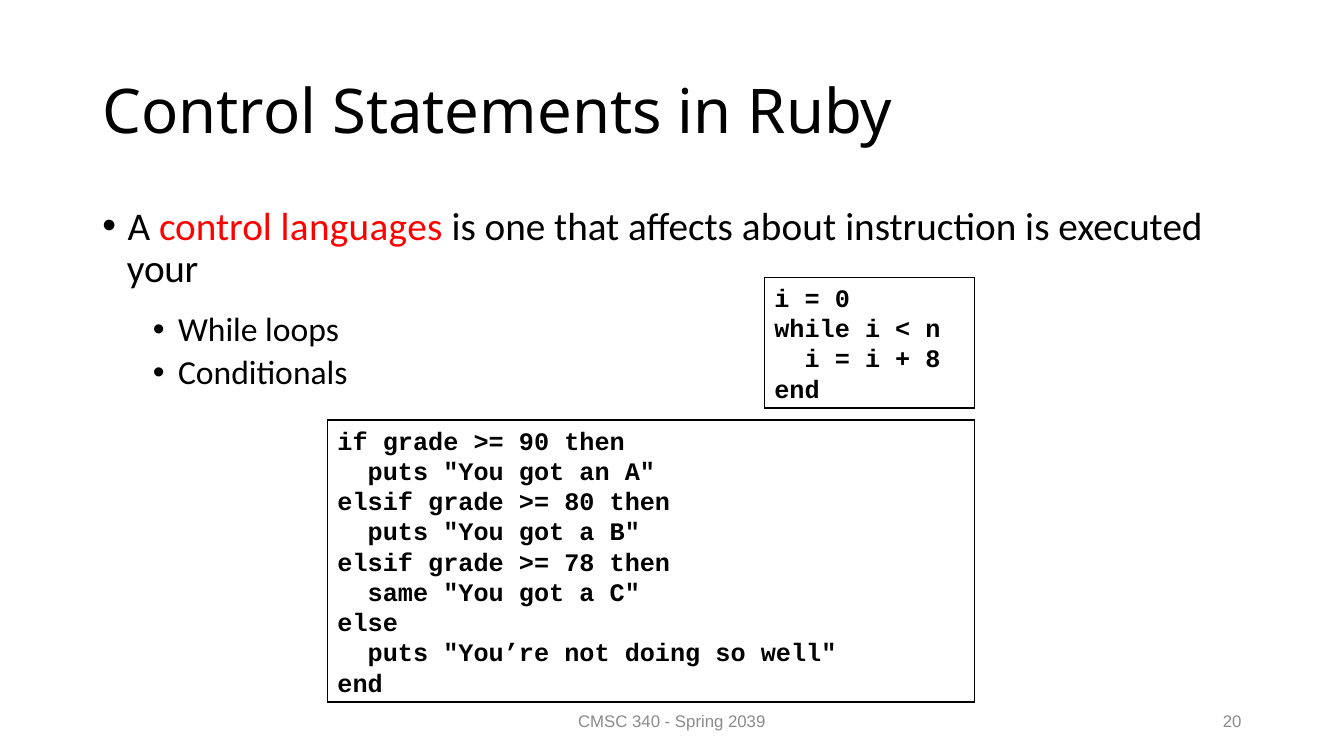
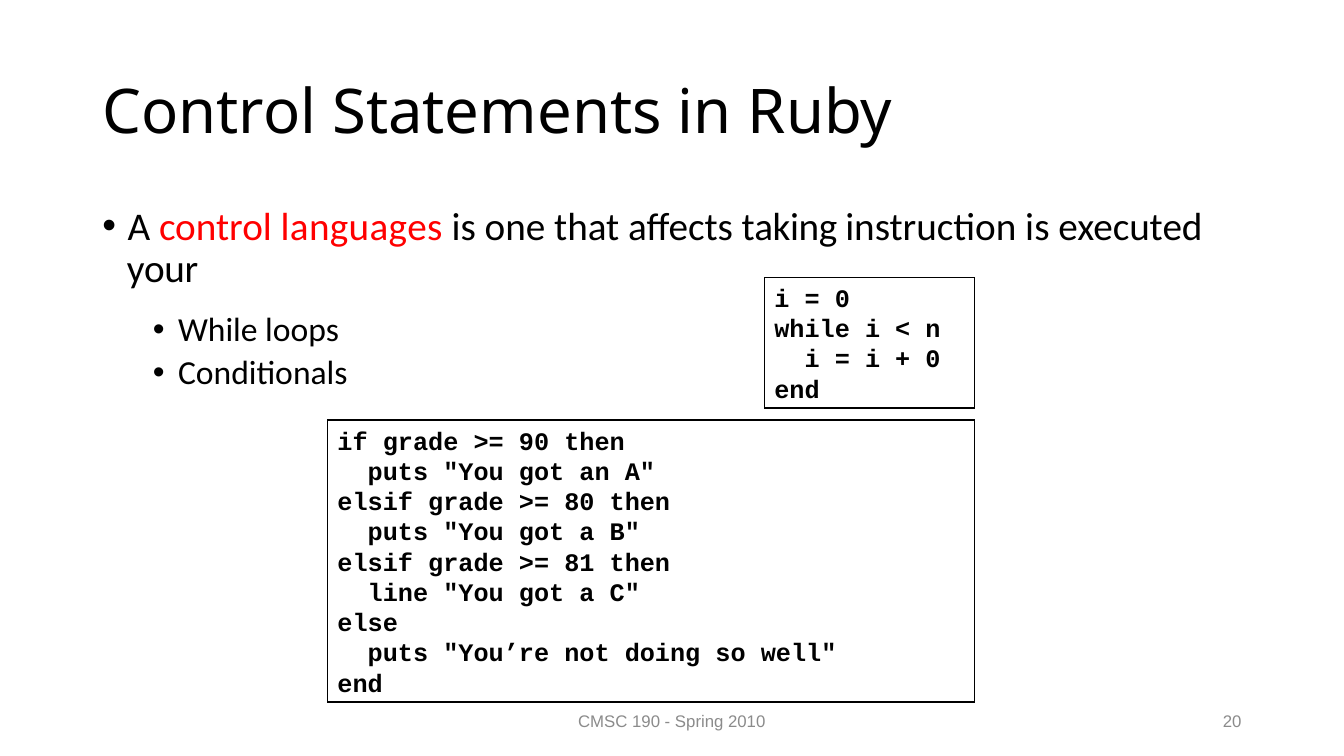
about: about -> taking (789, 227)
8: 8 -> 0 (933, 359)
78: 78 -> 81 (579, 563)
same: same -> line (398, 593)
340: 340 -> 190 (646, 722)
2039: 2039 -> 2010 (747, 722)
